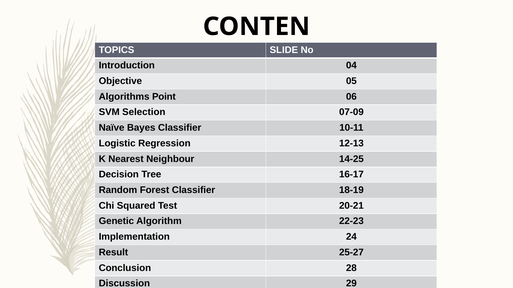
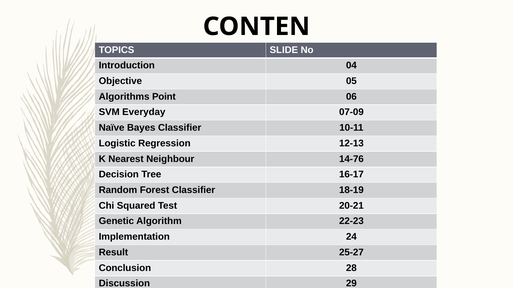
Selection: Selection -> Everyday (144, 112)
14-25: 14-25 -> 14-76 (351, 159)
